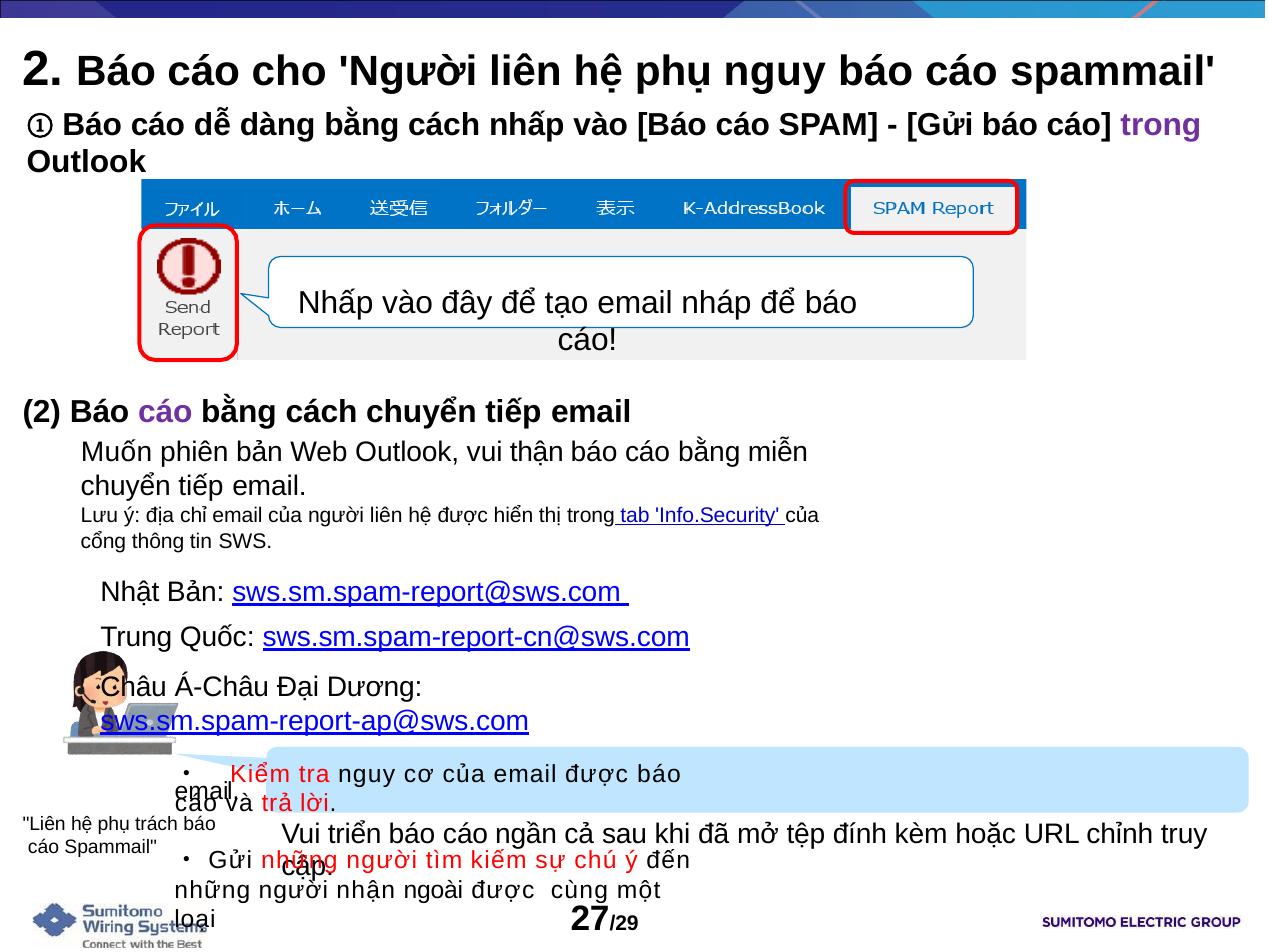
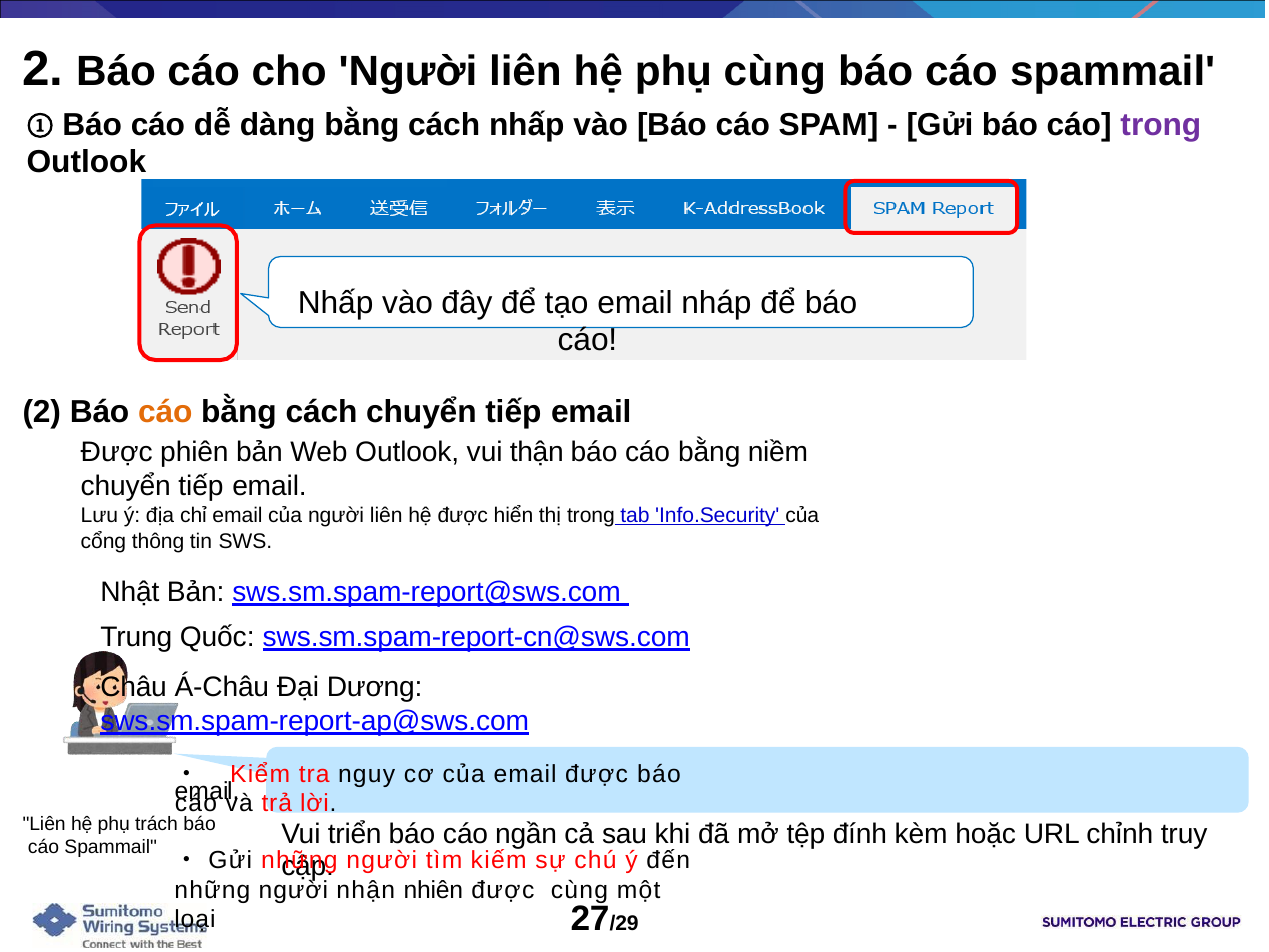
phụ nguy: nguy -> cùng (775, 71)
cáo colour: purple -> orange (165, 412)
Muốn: Muốn -> Được (117, 452)
miễn: miễn -> niềm (778, 452)
ngoài: ngoài -> nhiên (433, 890)
